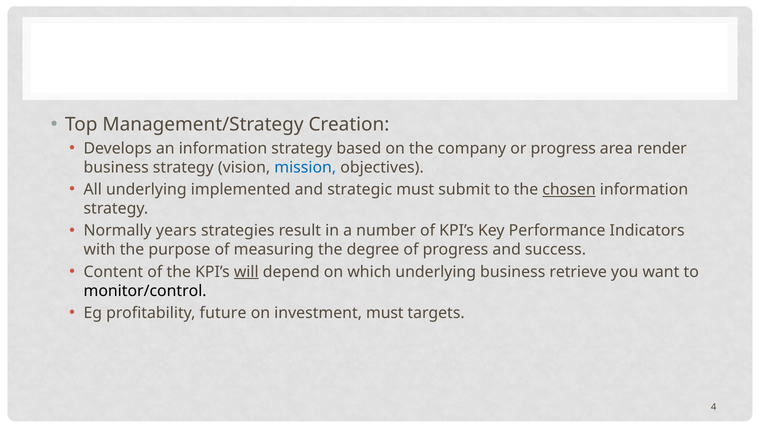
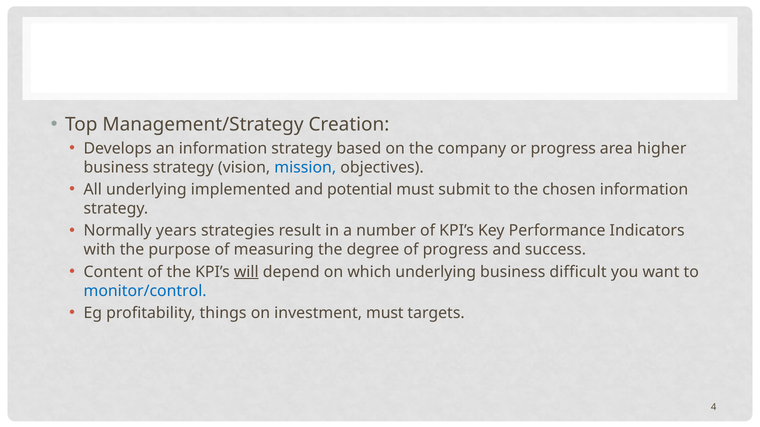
render: render -> higher (662, 149)
strategic: strategic -> potential (360, 190)
chosen underline: present -> none (569, 190)
retrieve: retrieve -> difficult (578, 272)
monitor/control colour: black -> blue (145, 291)
future: future -> things (223, 313)
